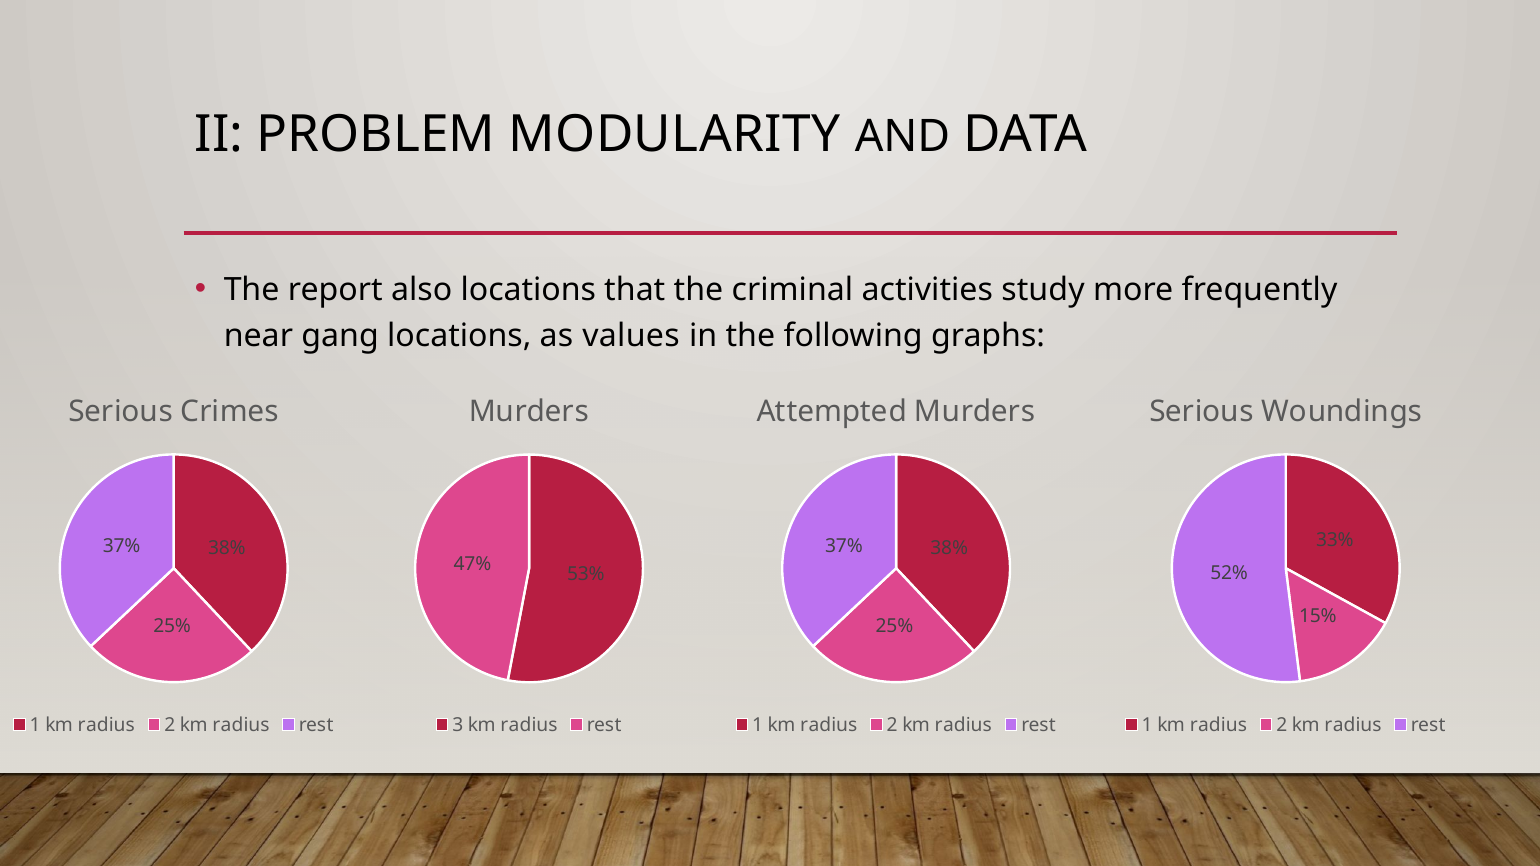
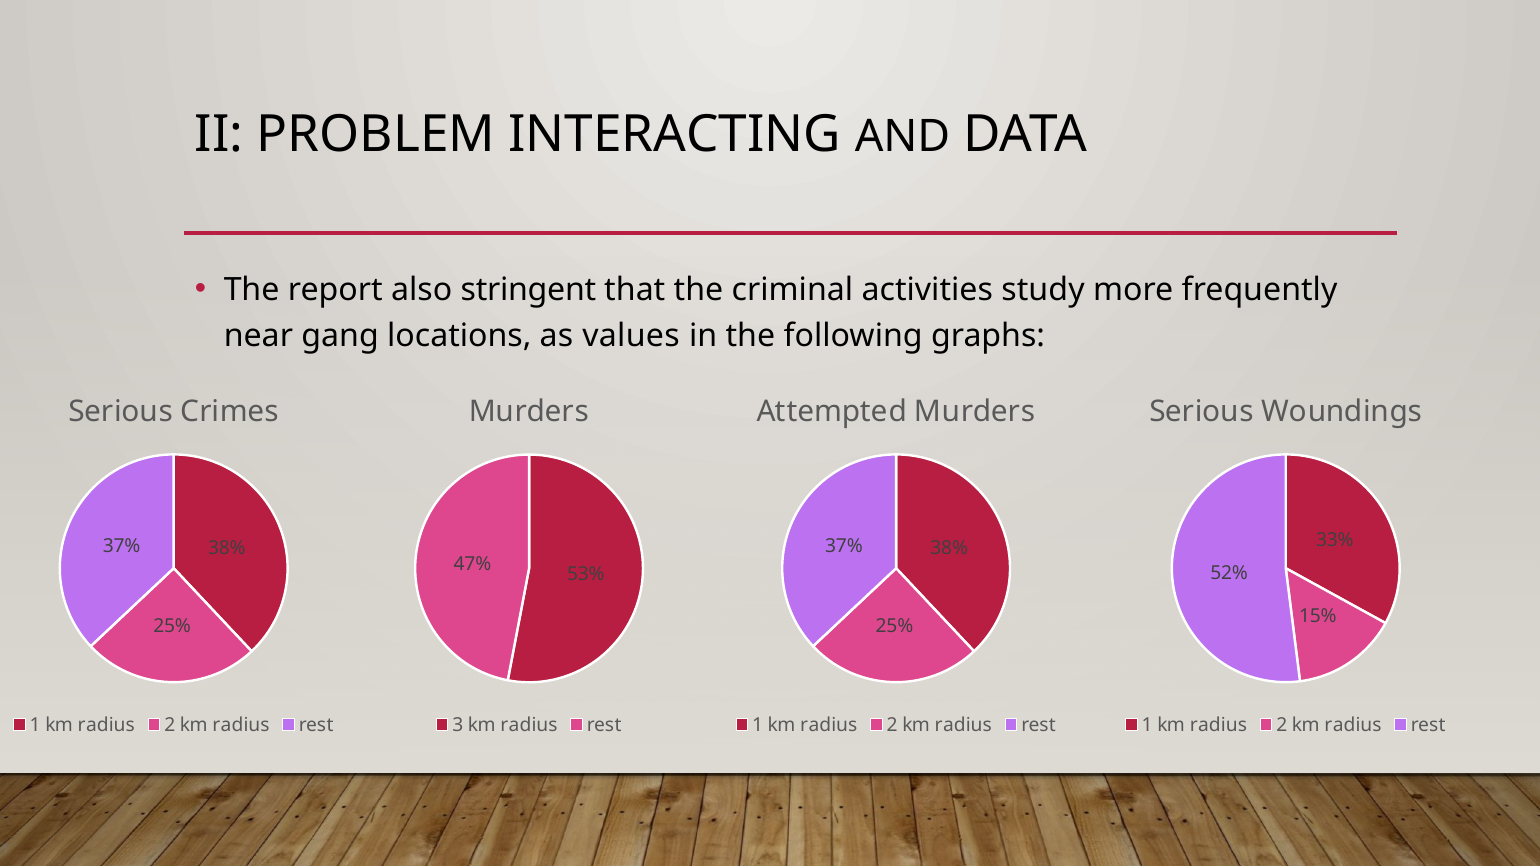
MODULARITY: MODULARITY -> INTERACTING (675, 135)
also locations: locations -> stringent (528, 290)
